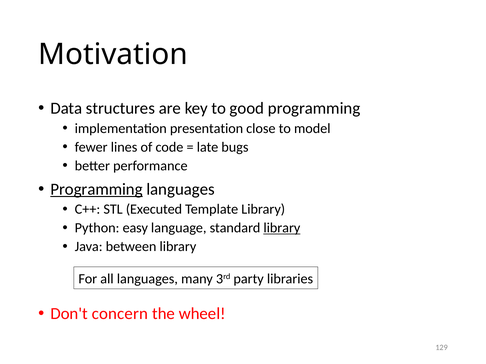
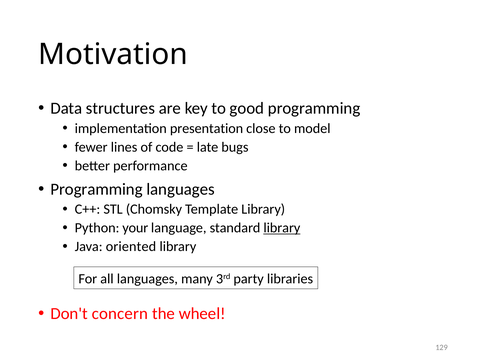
Programming underline: present -> none (97, 189)
Executed: Executed -> Chomsky (154, 210)
easy: easy -> your (135, 228)
between: between -> oriented (131, 247)
